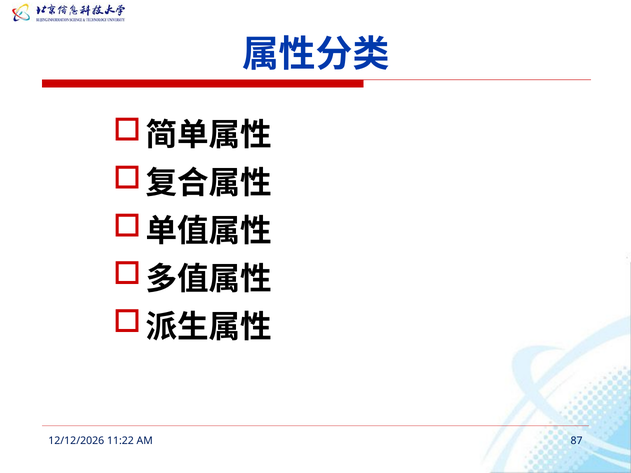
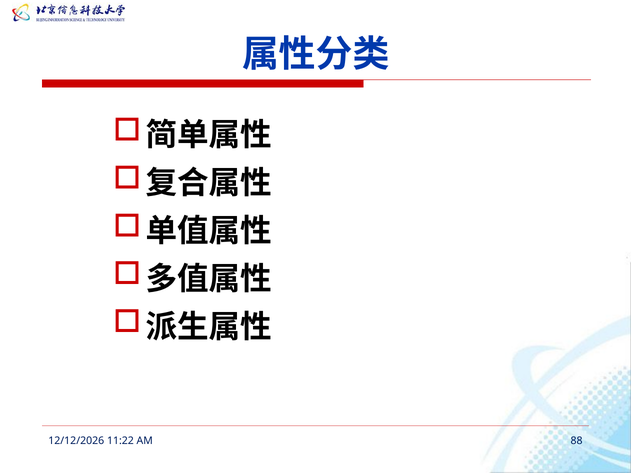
87: 87 -> 88 (577, 441)
